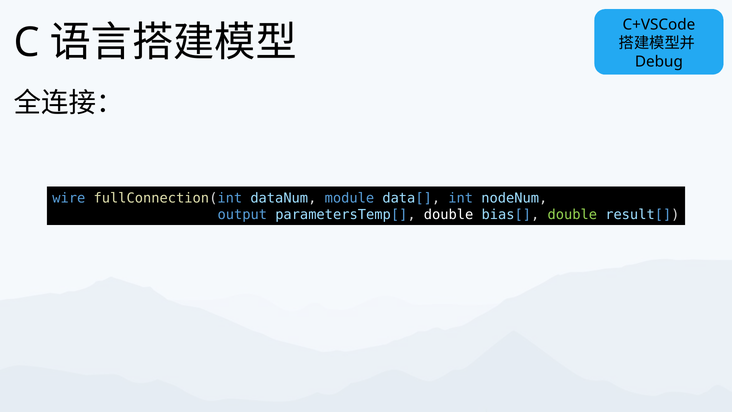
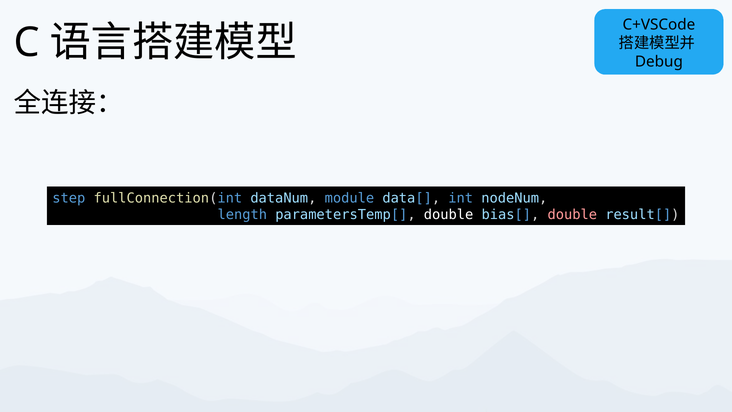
wire: wire -> step (69, 198)
output: output -> length (242, 215)
double colour: light green -> pink (572, 215)
